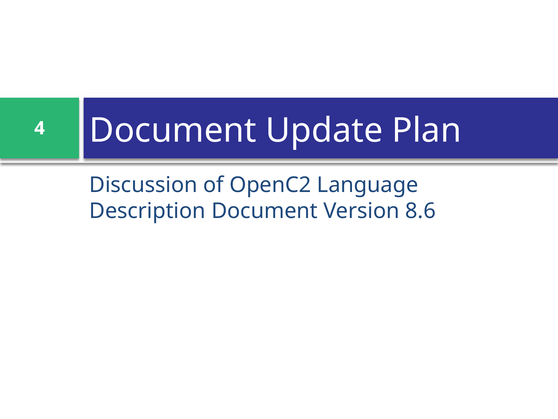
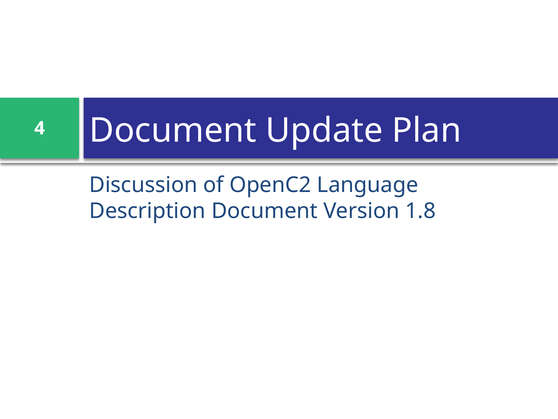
8.6: 8.6 -> 1.8 (421, 211)
